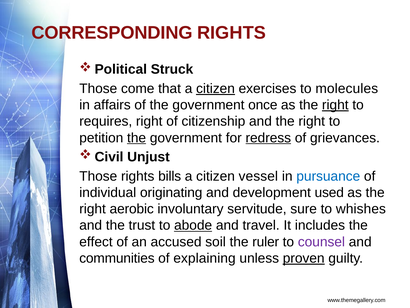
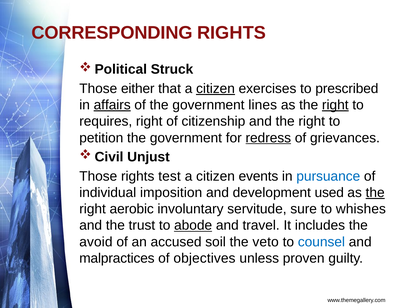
come: come -> either (138, 88)
molecules: molecules -> prescribed (347, 88)
affairs underline: none -> present (112, 105)
once: once -> lines (263, 105)
the underline: present -> none (137, 138)
bills: bills -> test (170, 176)
vessel: vessel -> events (258, 176)
originating: originating -> imposition (171, 192)
the underline: none -> present (375, 192)
effect: effect -> avoid (96, 241)
ruler: ruler -> veto (266, 241)
counsel colour: purple -> blue (321, 241)
communities: communities -> malpractices (117, 258)
explaining: explaining -> objectives (204, 258)
proven underline: present -> none (304, 258)
